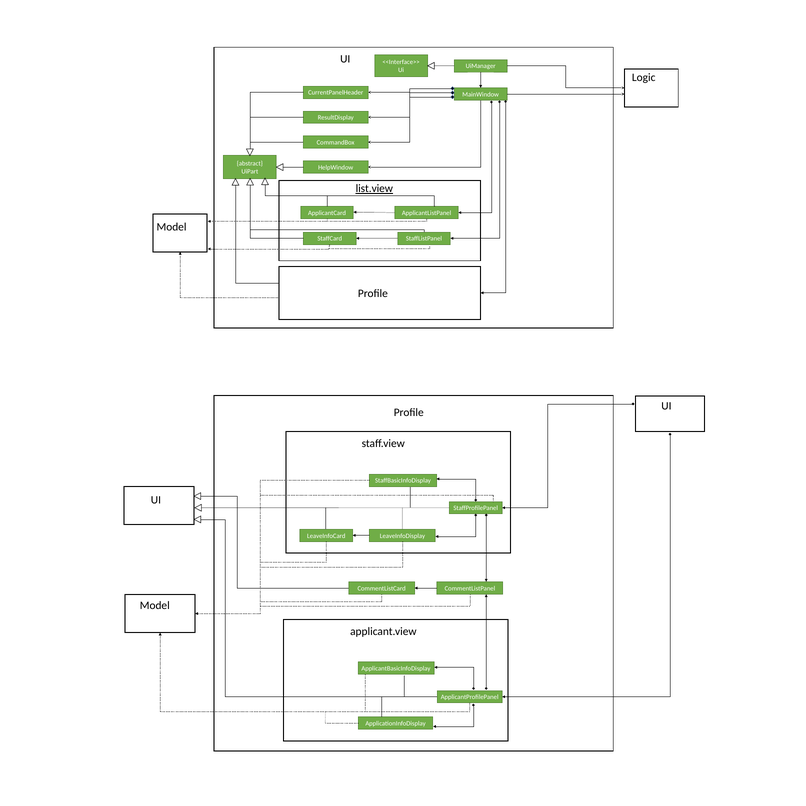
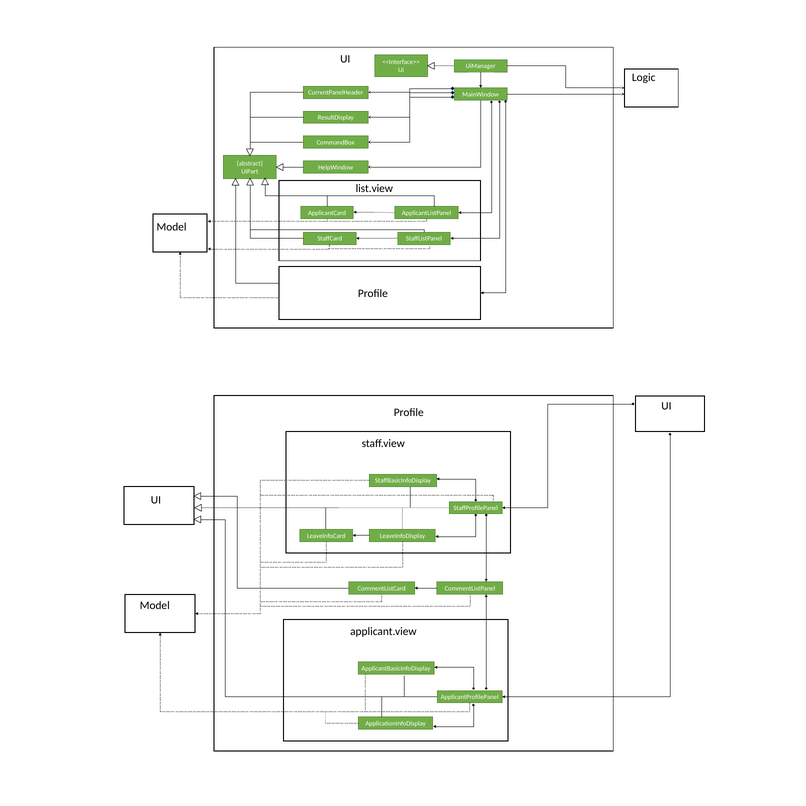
list.view underline: present -> none (374, 189)
